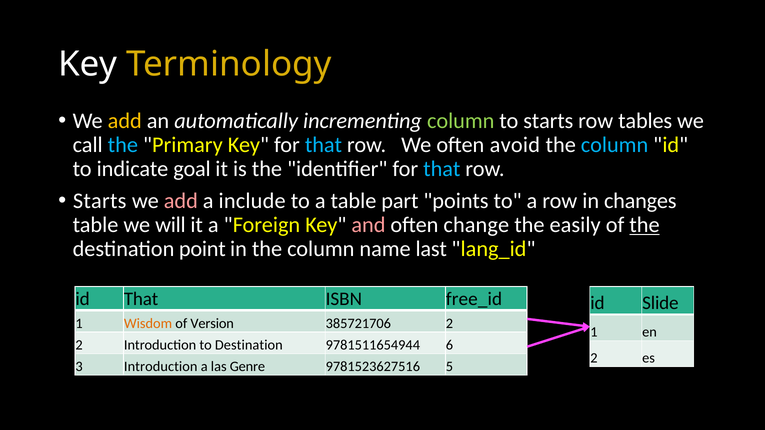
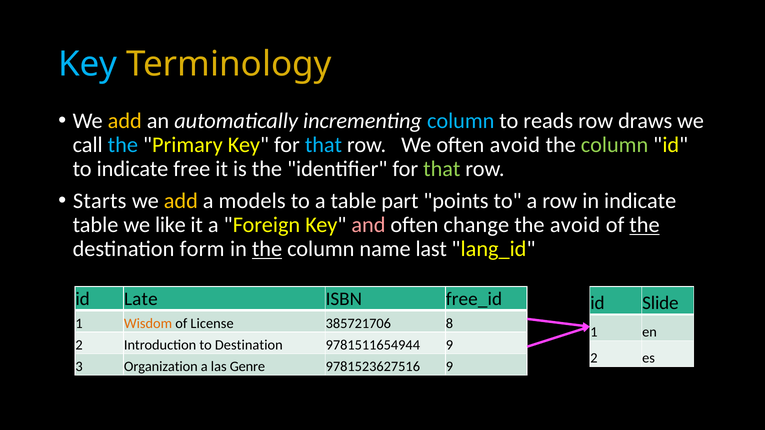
Key colour: white -> light blue (88, 64)
column colour: light green -> light blue (461, 121)
to starts: starts -> reads (548, 121)
tables: tables -> draws (645, 121)
column colour: light blue -> light green (615, 145)
goal: goal -> free (192, 169)
that colour: light blue -> light green (442, 169)
add colour: pink -> yellow (181, 201)
include: include -> models (252, 201)
in changes: changes -> indicate (640, 201)
will: will -> like (170, 225)
the easily: easily -> avoid (575, 225)
point: point -> form (202, 249)
the underline: none -> present (267, 249)
id That: That -> Late (141, 299)
Version: Version -> License (212, 324)
385721706 2: 2 -> 8 (449, 324)
9781511654944 6: 6 -> 9 (449, 345)
3 Introduction: Introduction -> Organization (161, 367)
9781523627516 5: 5 -> 9 (449, 367)
